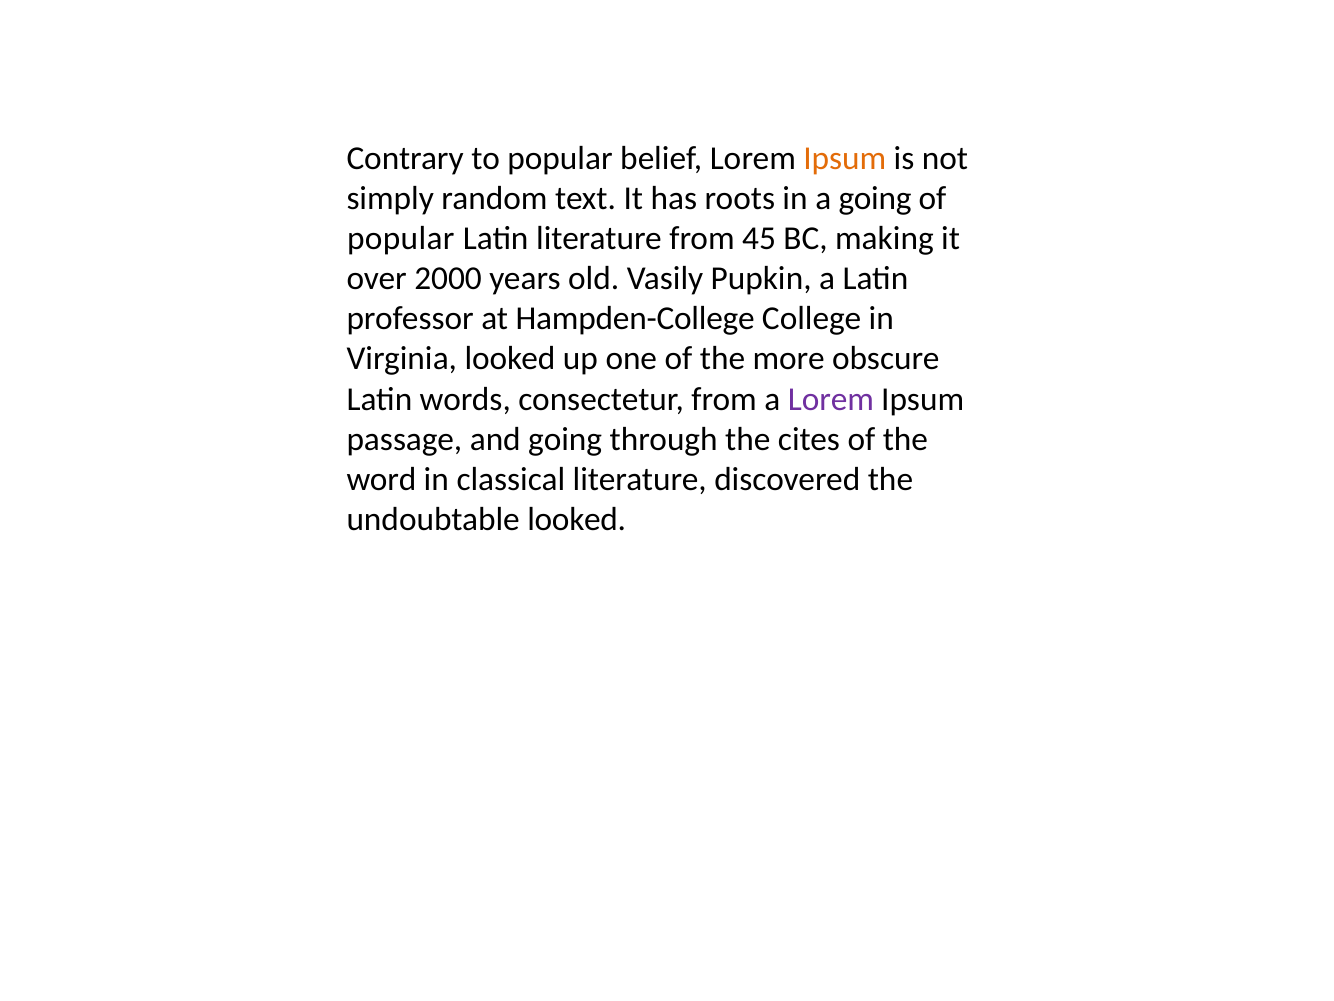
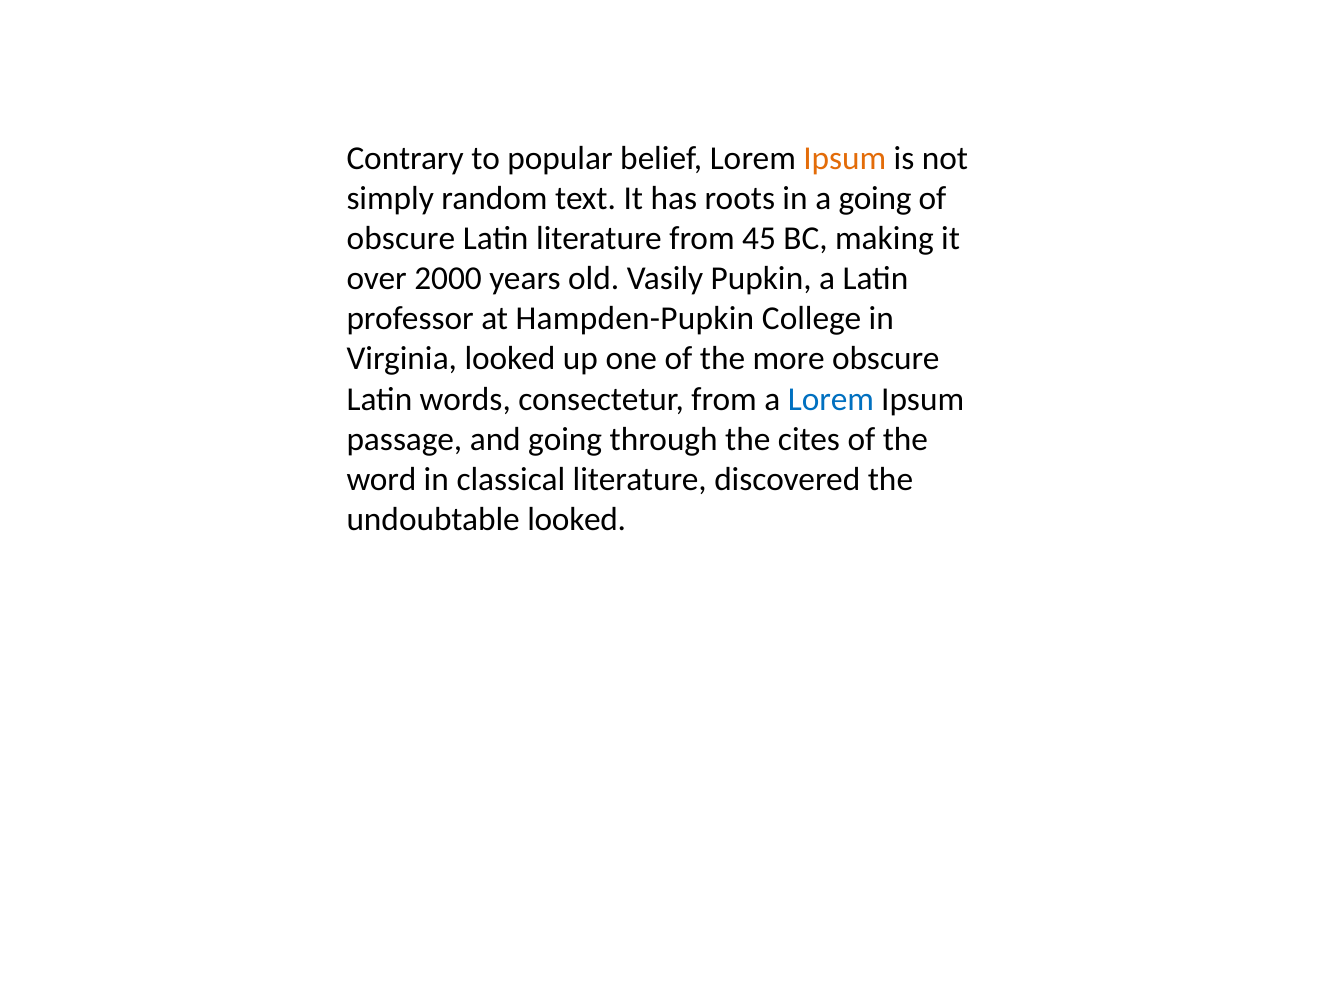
popular: popular -> obscure (401, 239)
Hampden-College: Hampden-College -> Hampden-Pupkin (635, 319)
Lorem colour: purple -> blue (831, 399)
